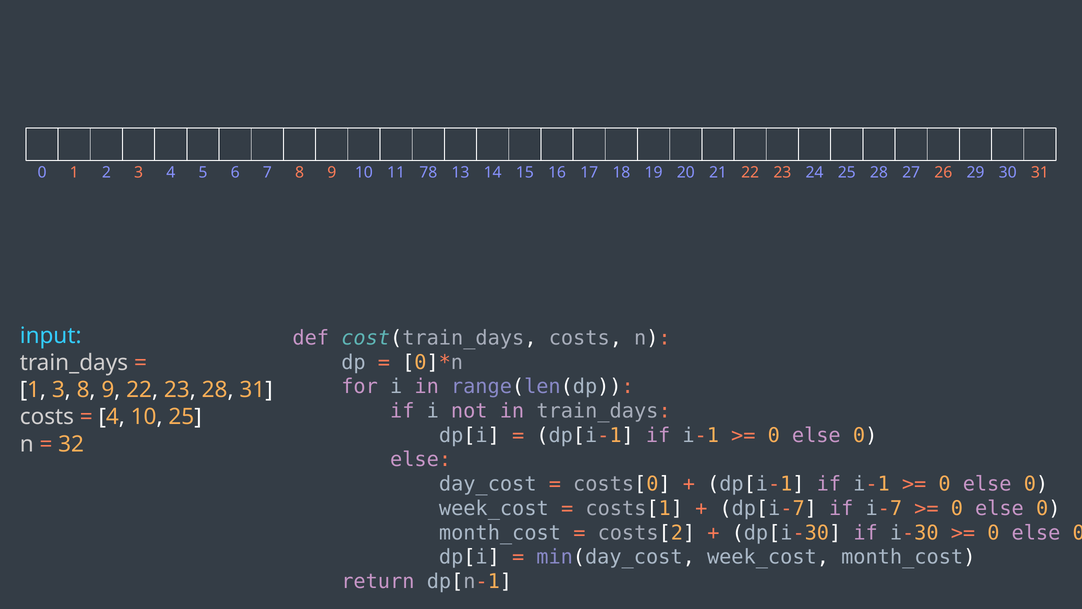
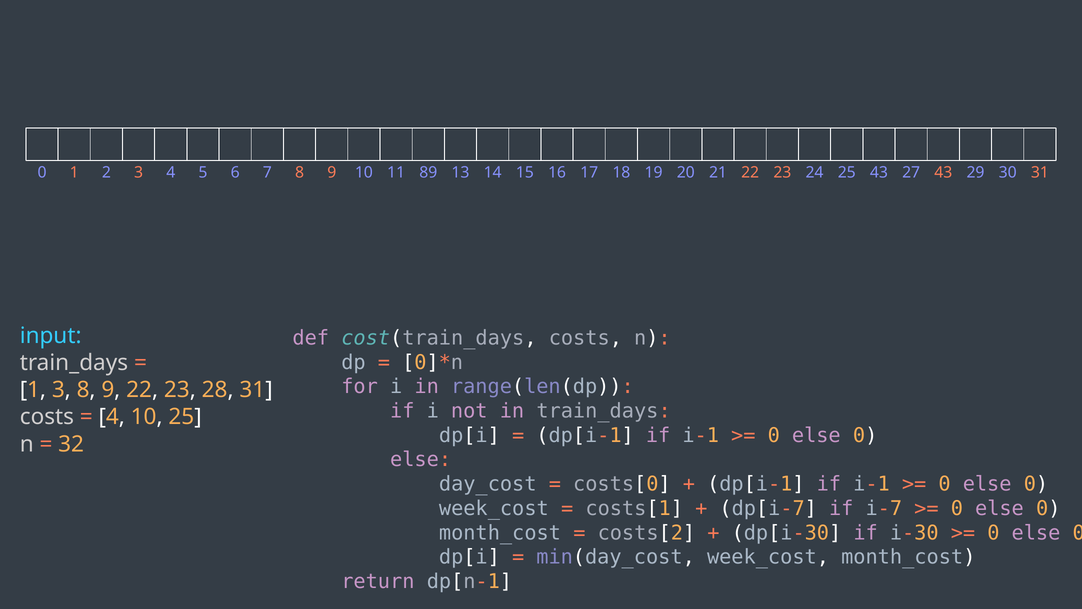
78: 78 -> 89 (428, 172)
25 28: 28 -> 43 (879, 172)
27 26: 26 -> 43 (943, 172)
